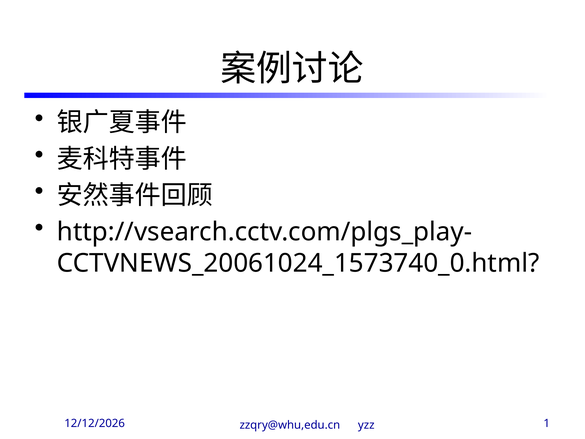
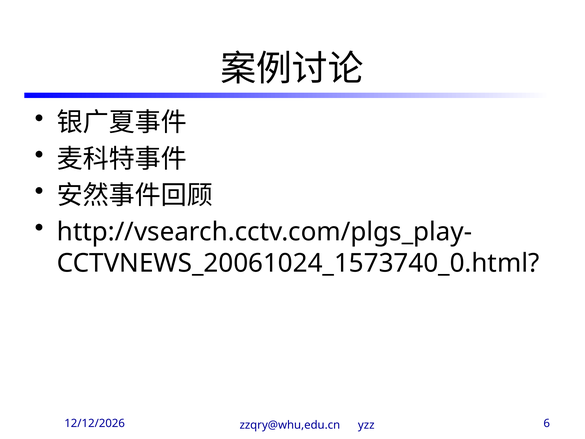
1: 1 -> 6 (547, 423)
